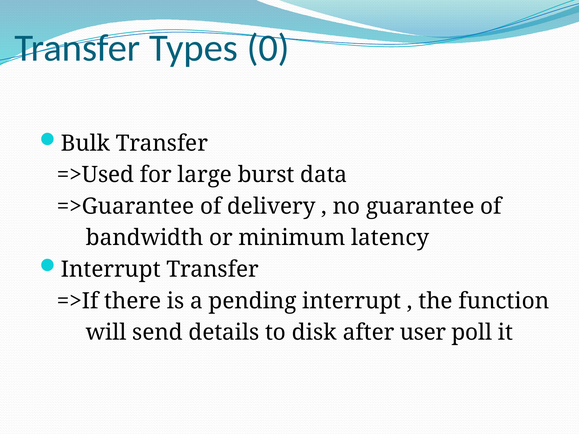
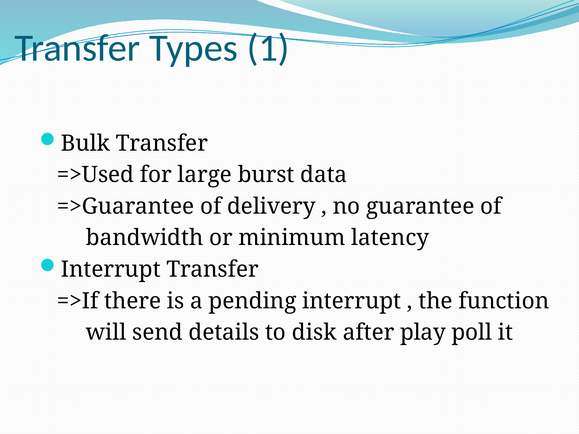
0: 0 -> 1 (268, 48)
user: user -> play (423, 333)
